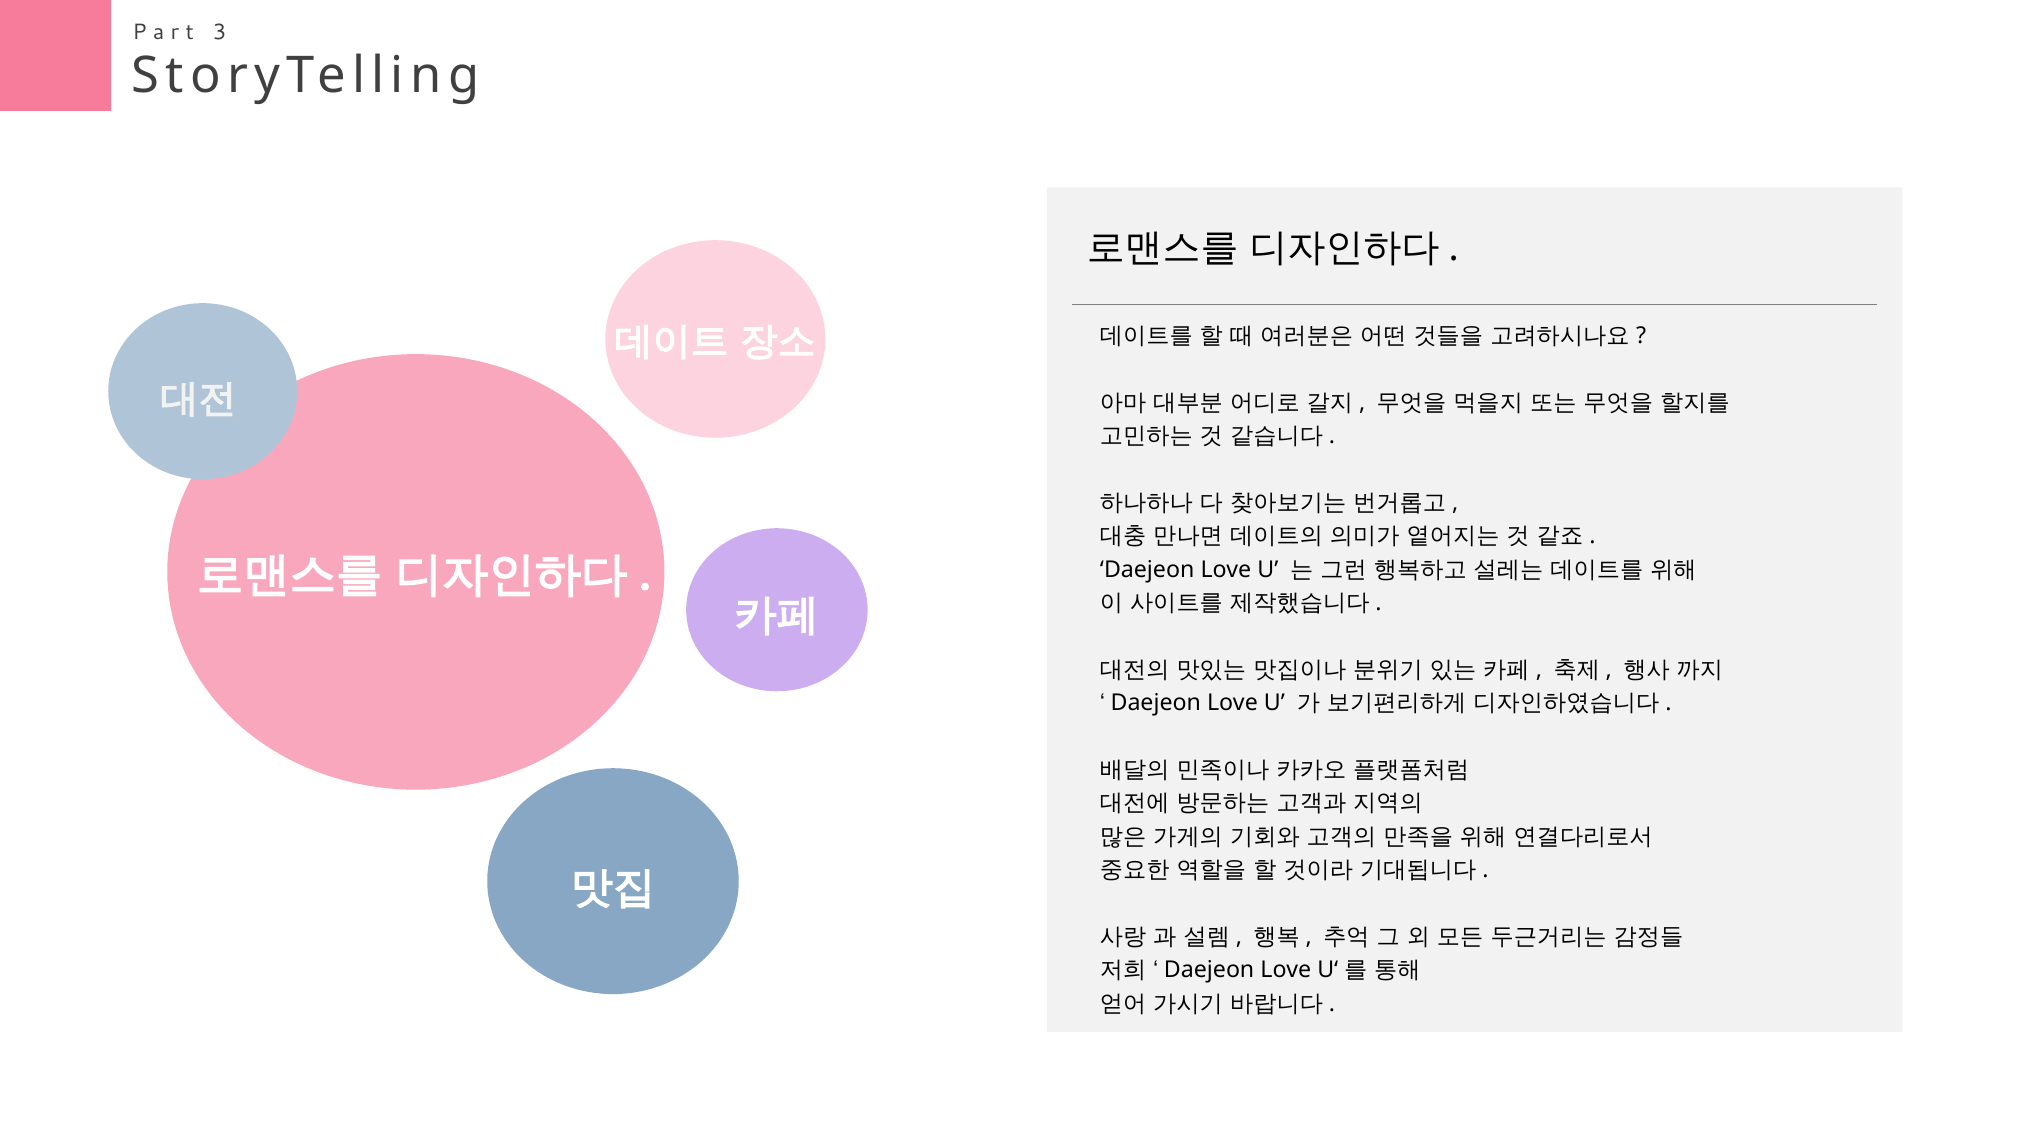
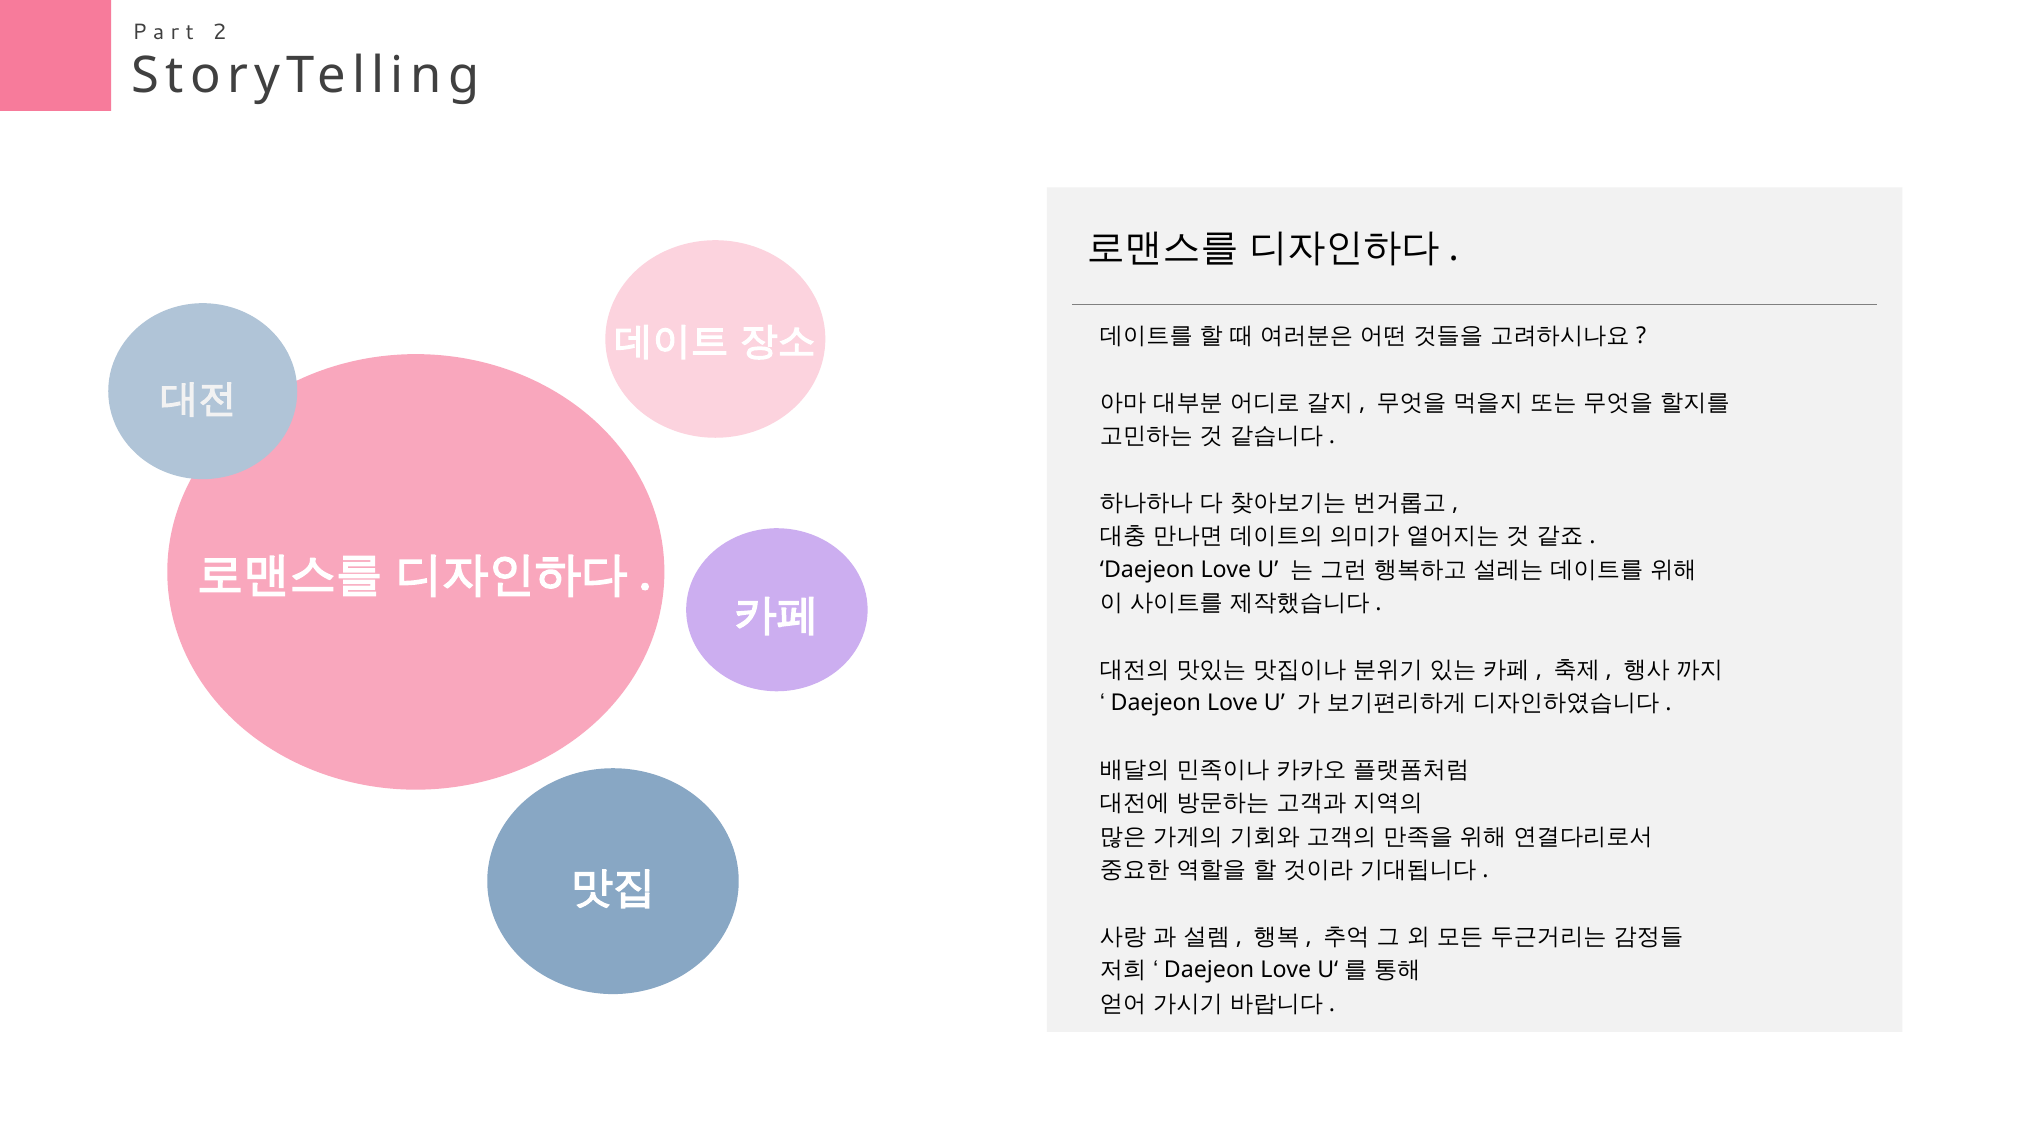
3: 3 -> 2 (220, 32)
